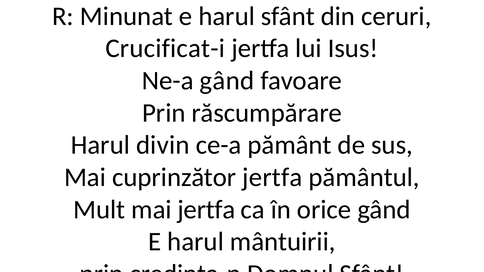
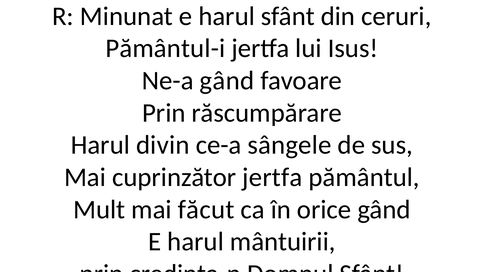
Crucificat-i: Crucificat-i -> Pământul-i (165, 48)
pământ: pământ -> sângele (289, 145)
mai jertfa: jertfa -> făcut (206, 210)
